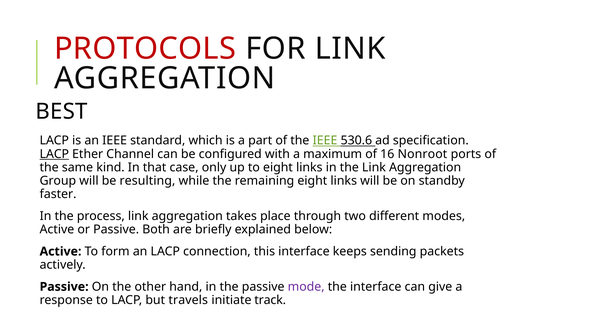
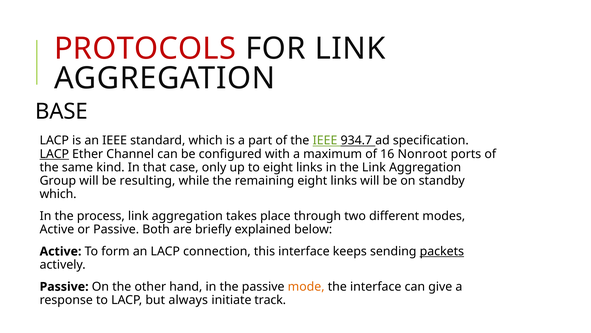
BEST: BEST -> BASE (62, 111)
530.6: 530.6 -> 934.7 (356, 140)
faster: faster -> which (58, 194)
packets underline: none -> present (442, 251)
mode colour: purple -> orange (306, 286)
travels: travels -> always (188, 300)
